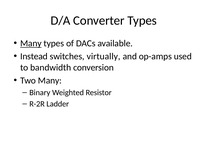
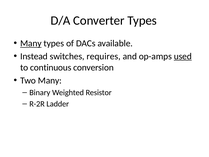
virtually: virtually -> requires (104, 56)
used underline: none -> present (183, 56)
bandwidth: bandwidth -> continuous (51, 67)
